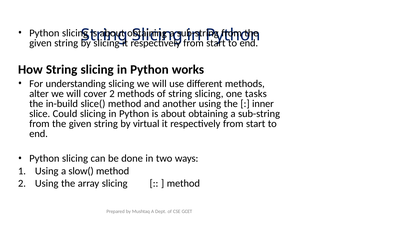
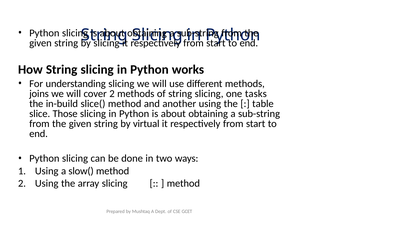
alter: alter -> joins (39, 94)
inner: inner -> table (263, 104)
Could: Could -> Those (65, 114)
